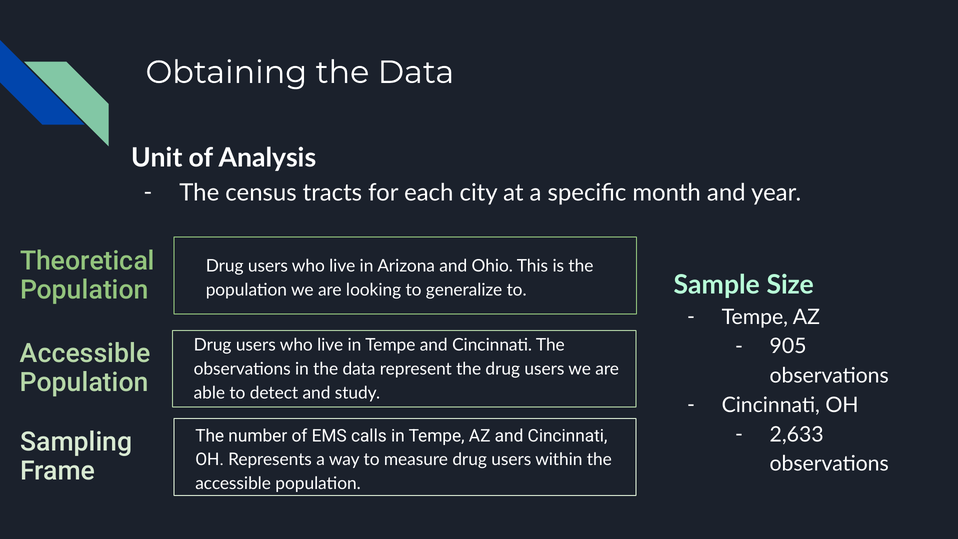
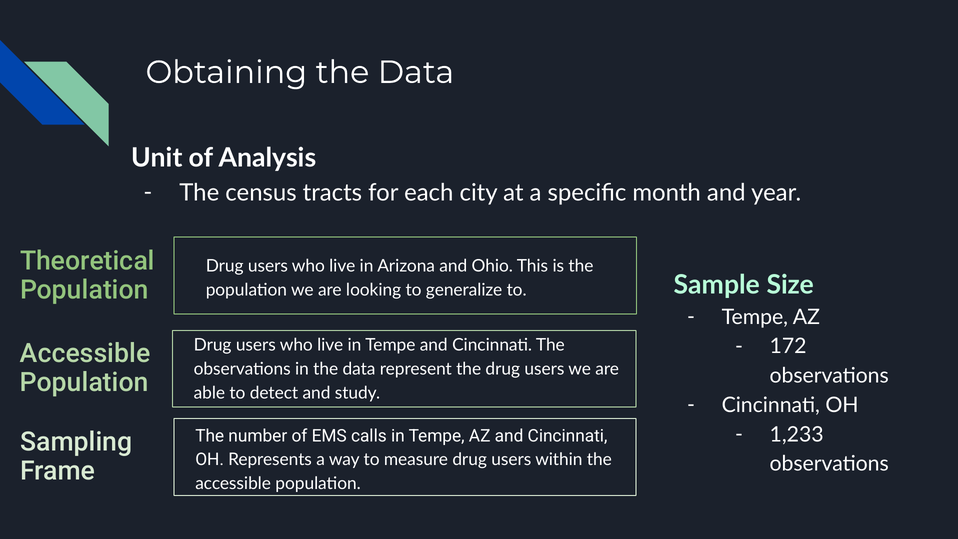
905: 905 -> 172 (788, 346)
2,633: 2,633 -> 1,233 (797, 434)
